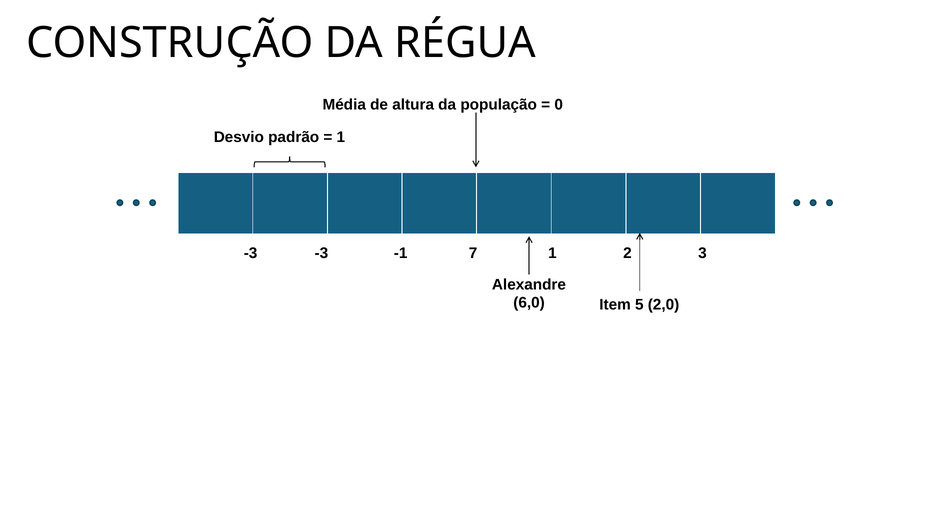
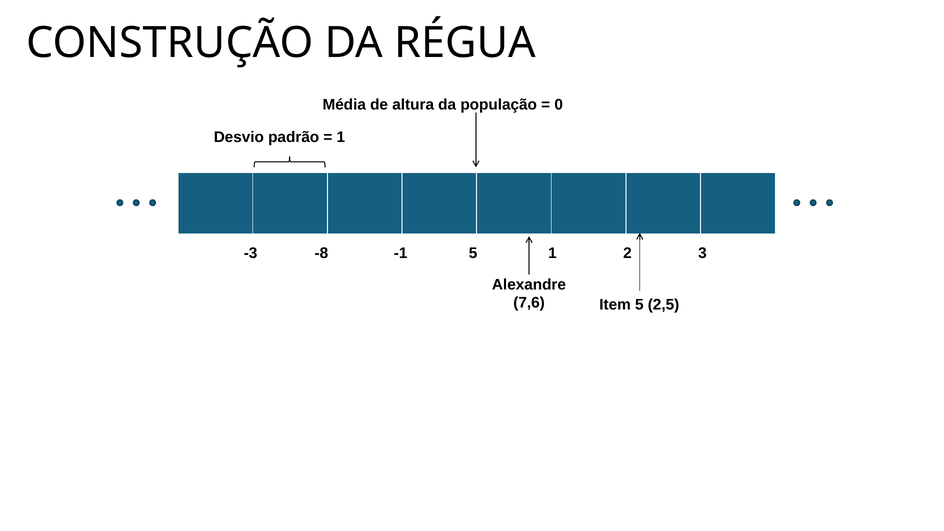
-3 -3: -3 -> -8 (321, 253)
-1 7: 7 -> 5 (473, 253)
6,0: 6,0 -> 7,6 (529, 303)
2,0: 2,0 -> 2,5 (664, 305)
